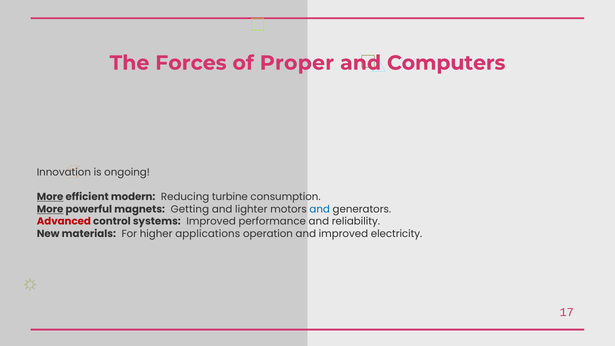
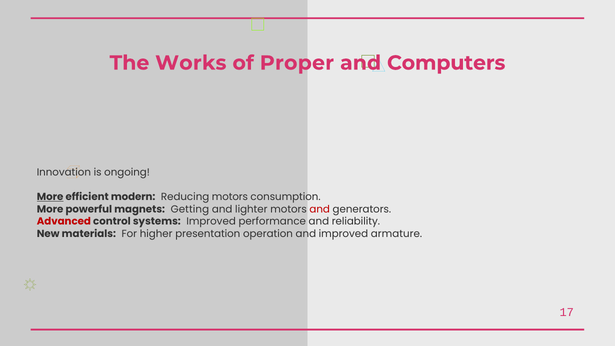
Forces: Forces -> Works (191, 63)
Reducing turbine: turbine -> motors (230, 197)
More underline: present -> none (50, 209)
and colour: blue -> red (320, 209)
applications: applications -> presentation (208, 234)
electricity: electricity -> armature (396, 234)
